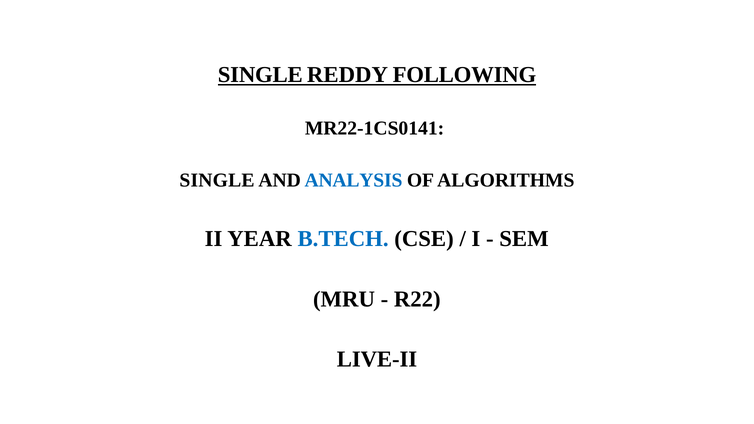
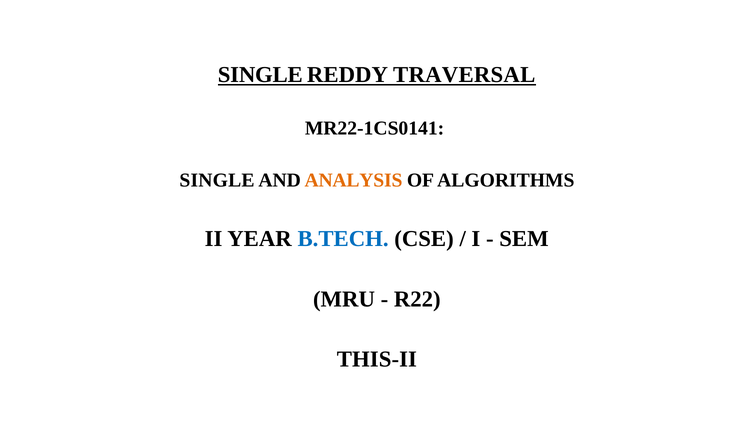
FOLLOWING: FOLLOWING -> TRAVERSAL (464, 75)
ANALYSIS colour: blue -> orange (353, 180)
LIVE-II: LIVE-II -> THIS-II (377, 360)
